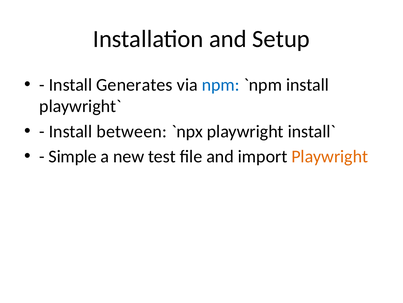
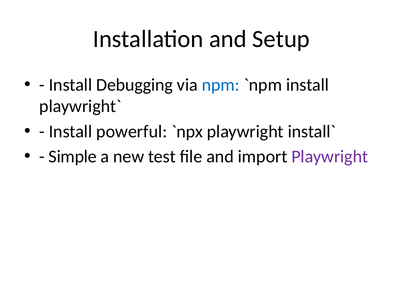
Generates: Generates -> Debugging (135, 85)
between: between -> powerful (132, 131)
Playwright colour: orange -> purple (330, 156)
